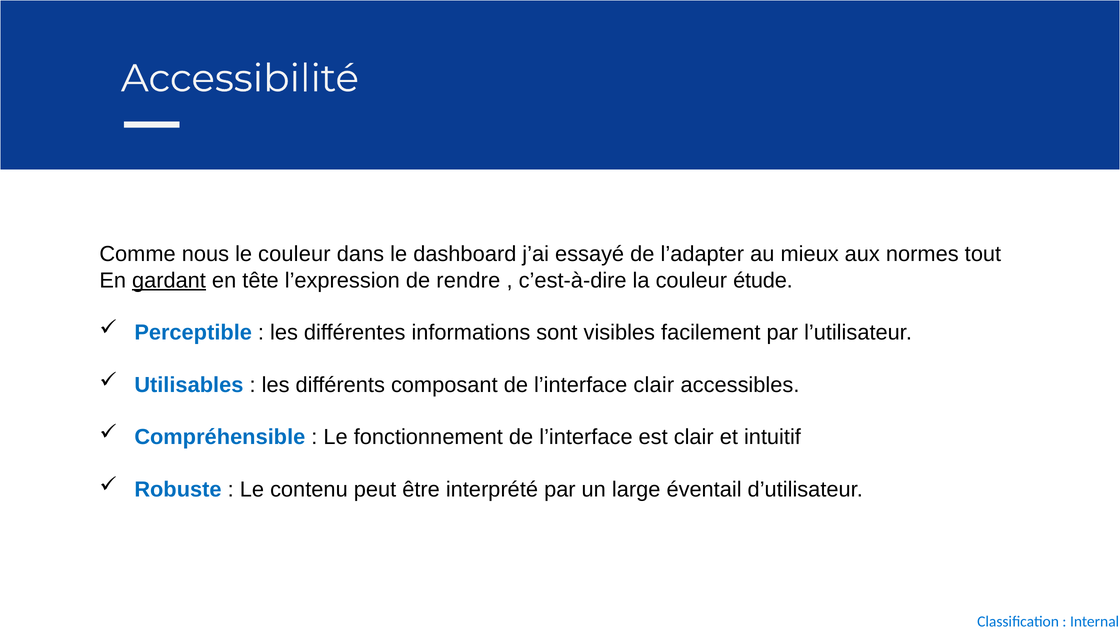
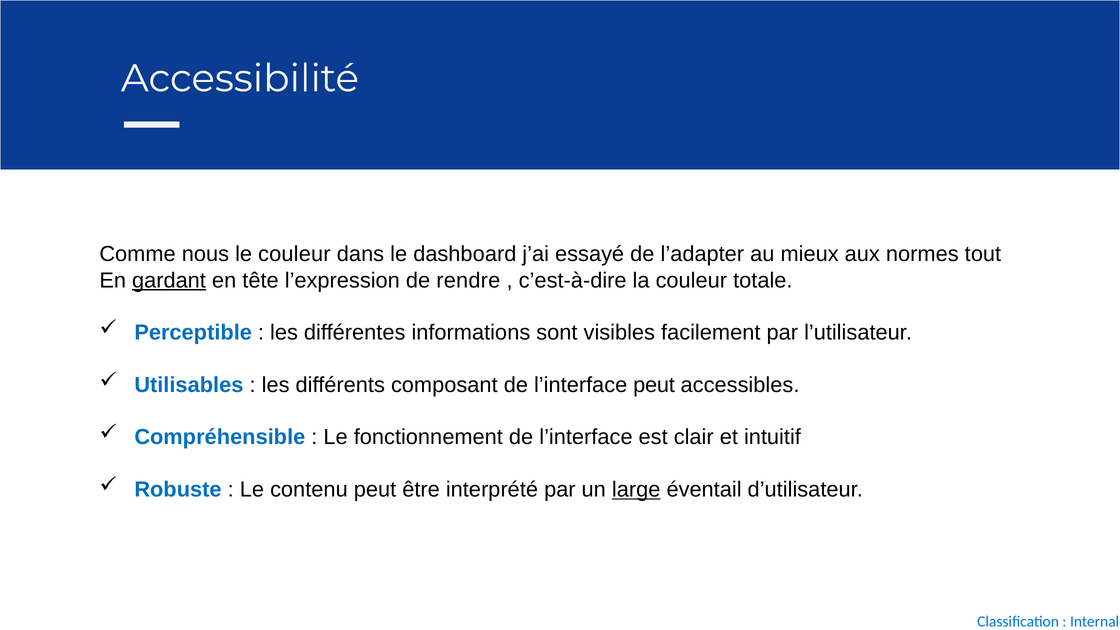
étude: étude -> totale (763, 280)
l’interface clair: clair -> peut (654, 385)
large underline: none -> present (636, 490)
